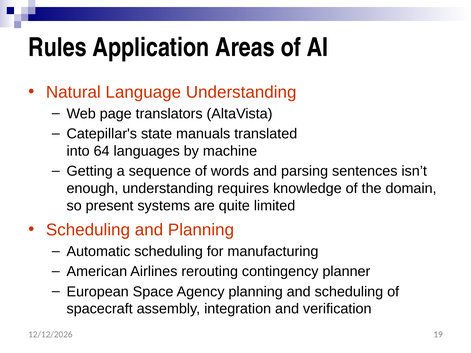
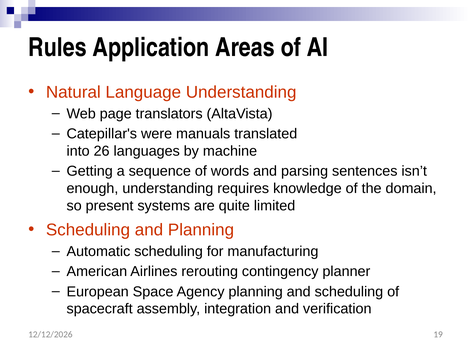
state: state -> were (157, 134)
64: 64 -> 26 (102, 151)
